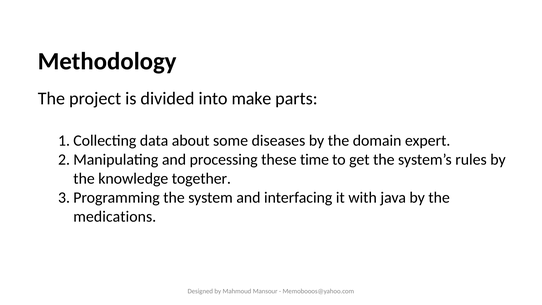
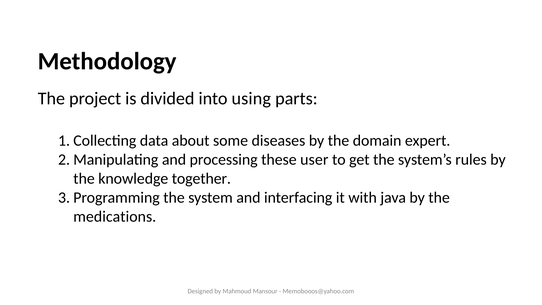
make: make -> using (251, 99)
time: time -> user (314, 159)
